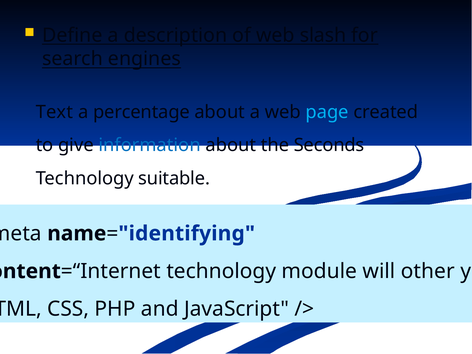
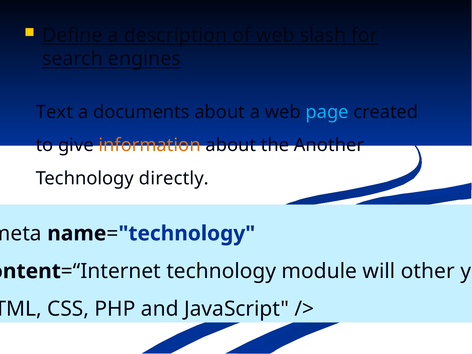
percentage: percentage -> documents (141, 112)
information colour: blue -> orange (150, 145)
Seconds: Seconds -> Another (329, 145)
suitable: suitable -> directly (174, 178)
identifying: identifying -> technology (187, 233)
